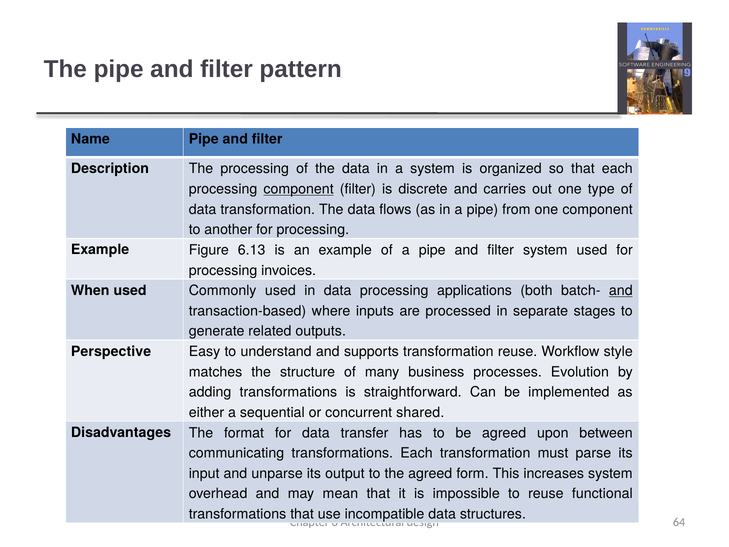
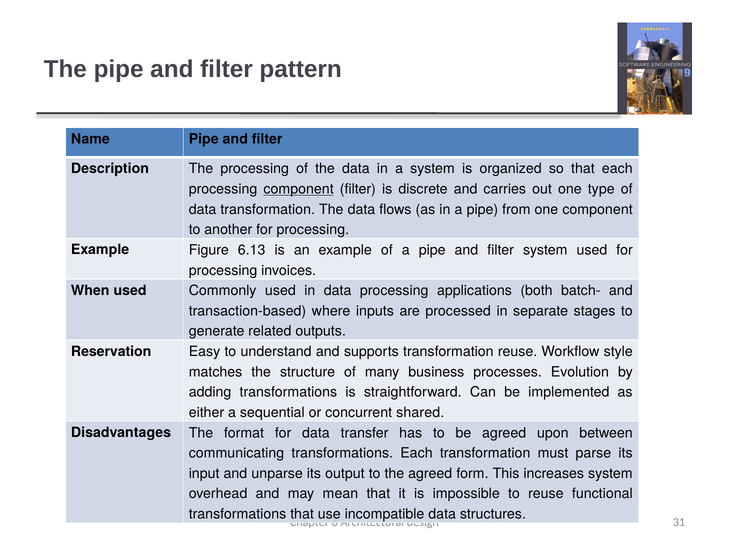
and underline: present -> none (621, 291)
Perspective: Perspective -> Reservation (111, 351)
64: 64 -> 31 (679, 522)
